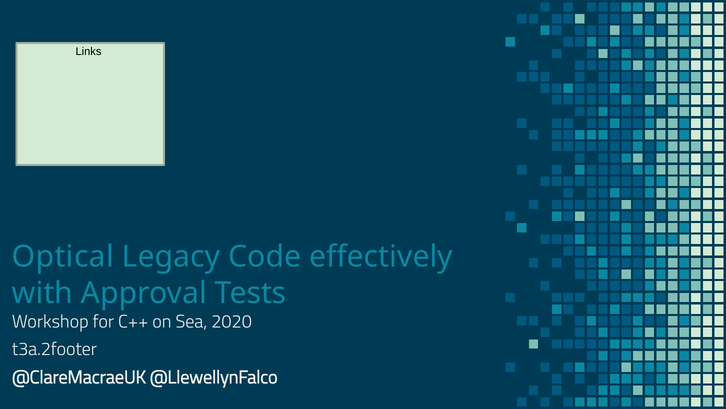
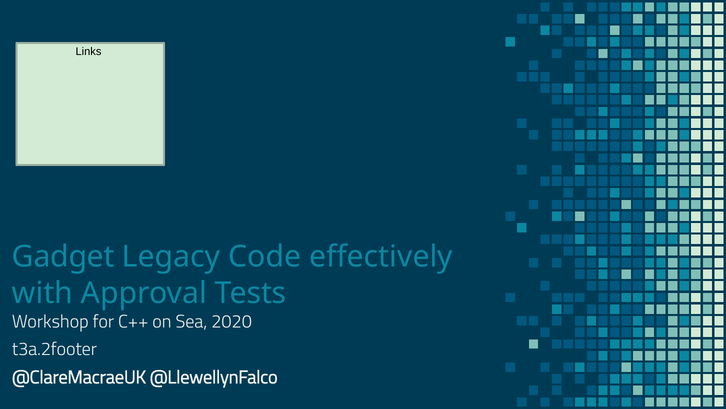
Optical: Optical -> Gadget (63, 257)
